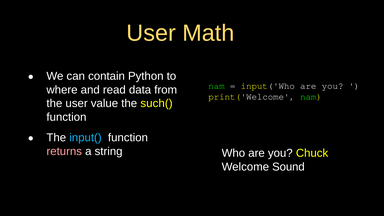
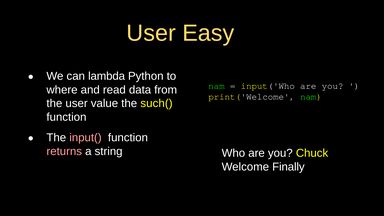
Math: Math -> Easy (208, 33)
contain: contain -> lambda (107, 76)
input( colour: light blue -> pink (85, 138)
Sound: Sound -> Finally (288, 167)
